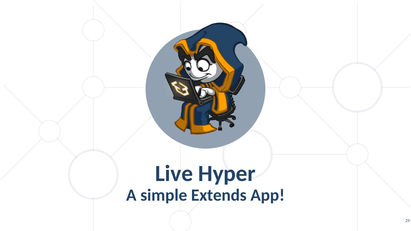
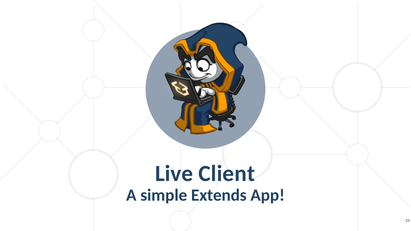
Hyper: Hyper -> Client (227, 174)
